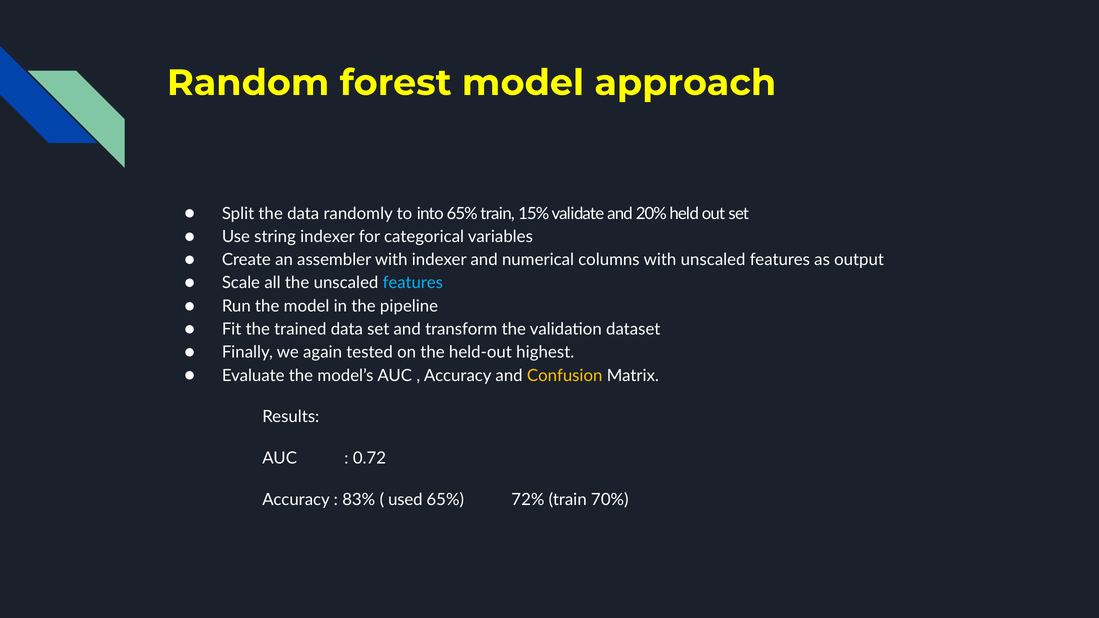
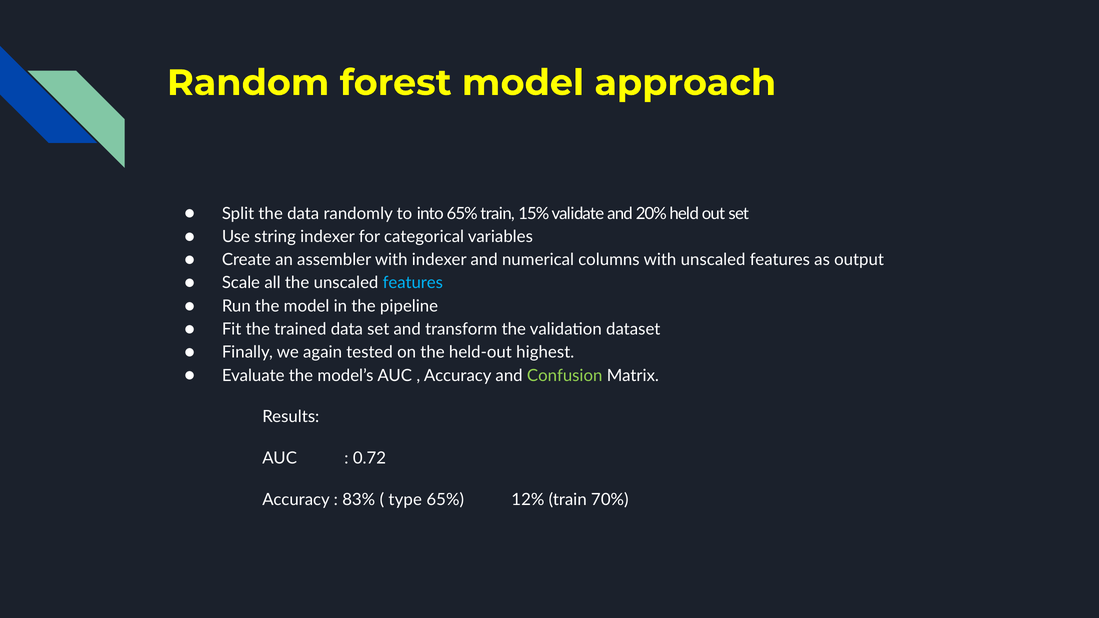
Confusion colour: yellow -> light green (565, 376)
used: used -> type (405, 500)
72%: 72% -> 12% (528, 500)
